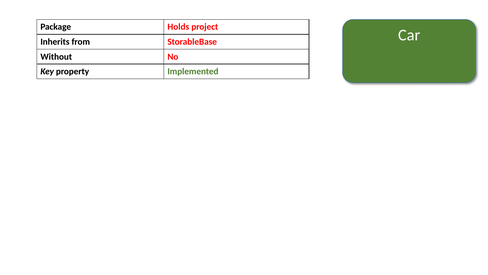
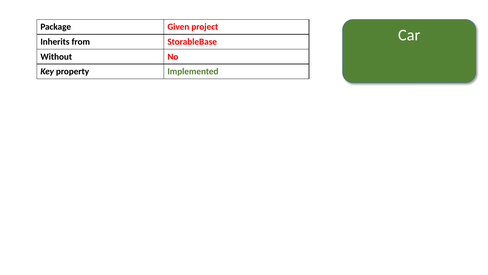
Holds: Holds -> Given (178, 27)
